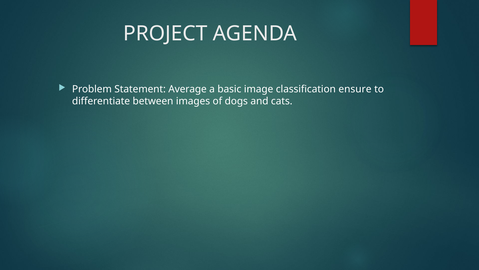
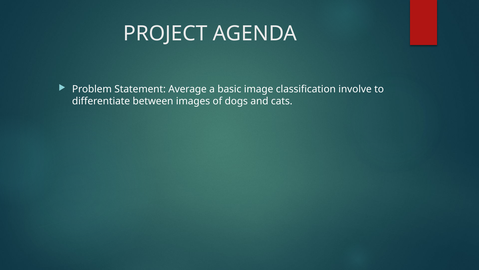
ensure: ensure -> involve (355, 89)
